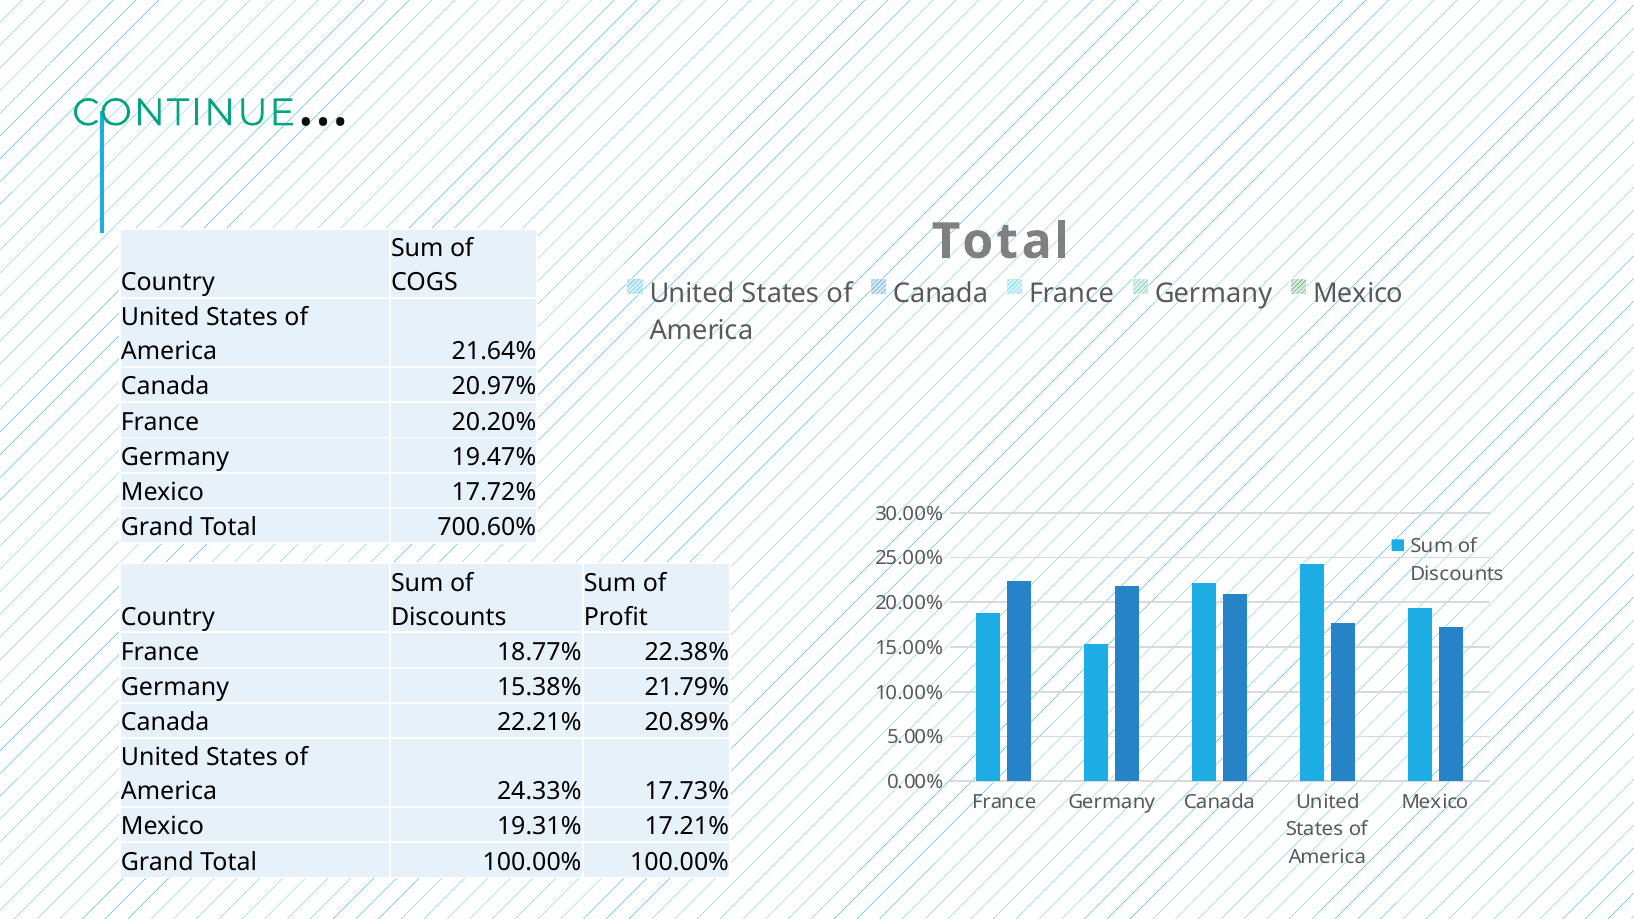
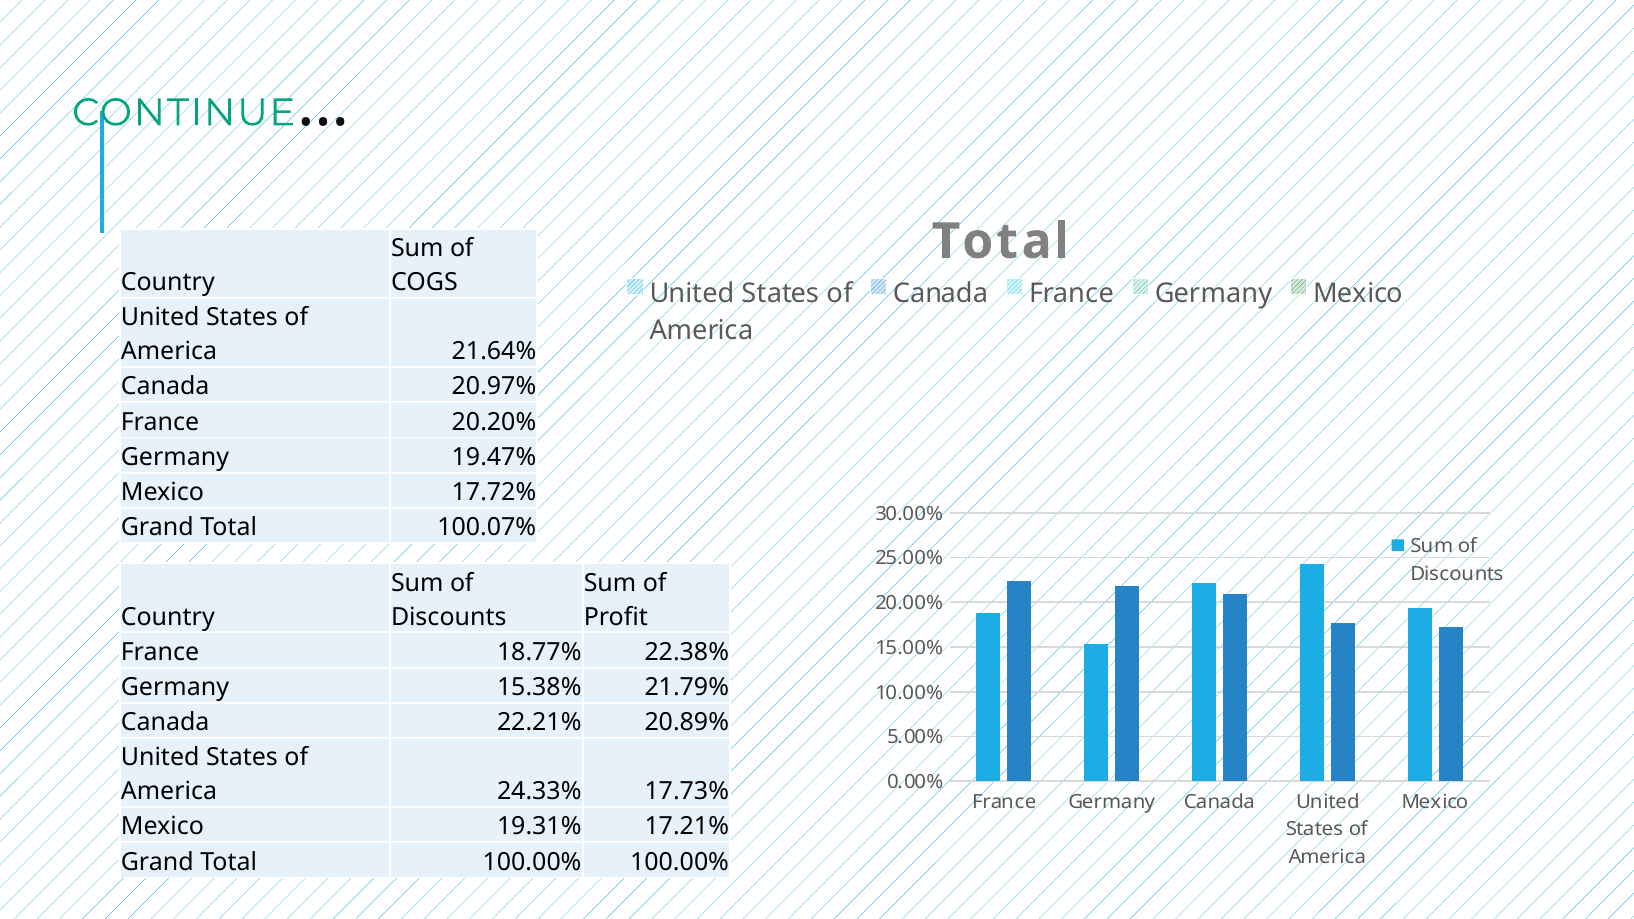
700.60%: 700.60% -> 100.07% (487, 528)
